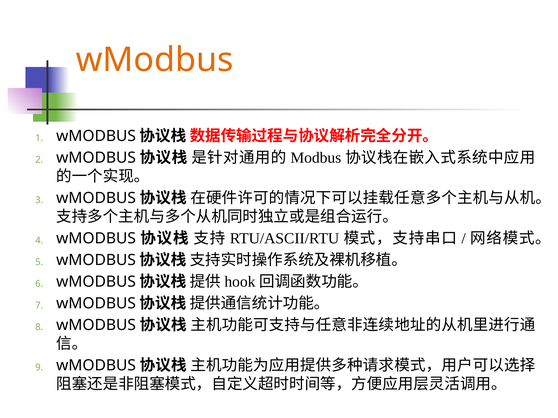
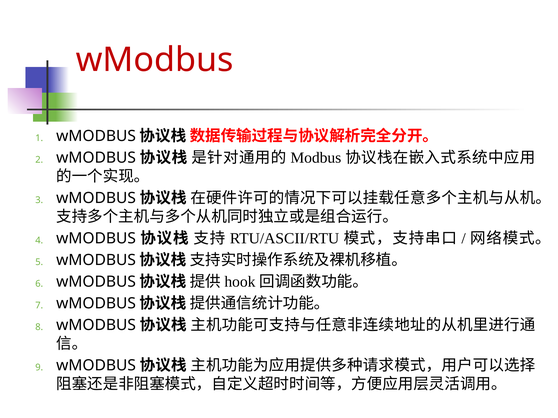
wModbus colour: orange -> red (155, 60)
